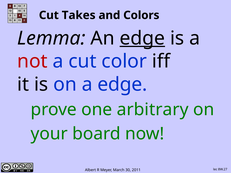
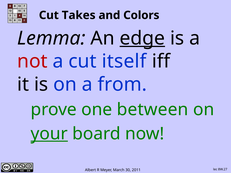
color: color -> itself (124, 61)
a edge: edge -> from (122, 84)
arbitrary: arbitrary -> between (153, 110)
your underline: none -> present (49, 134)
